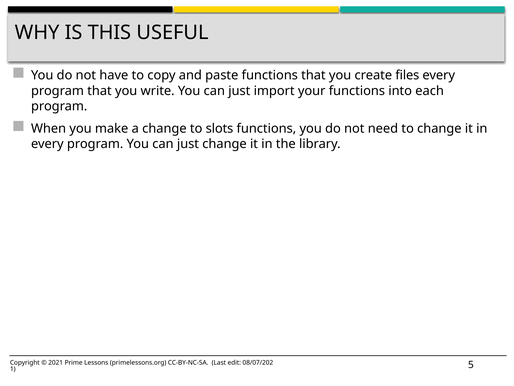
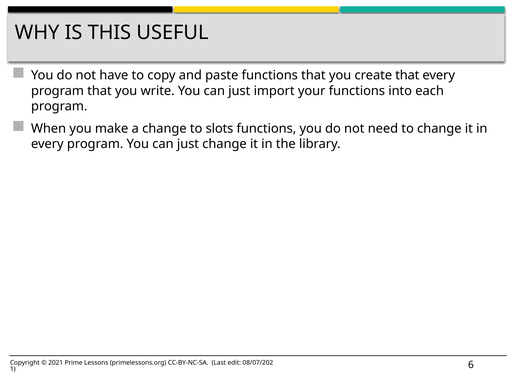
create files: files -> that (407, 75)
5: 5 -> 6 (471, 364)
